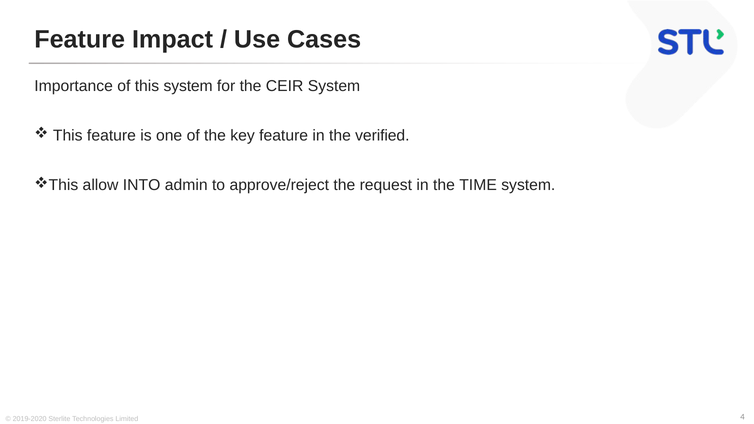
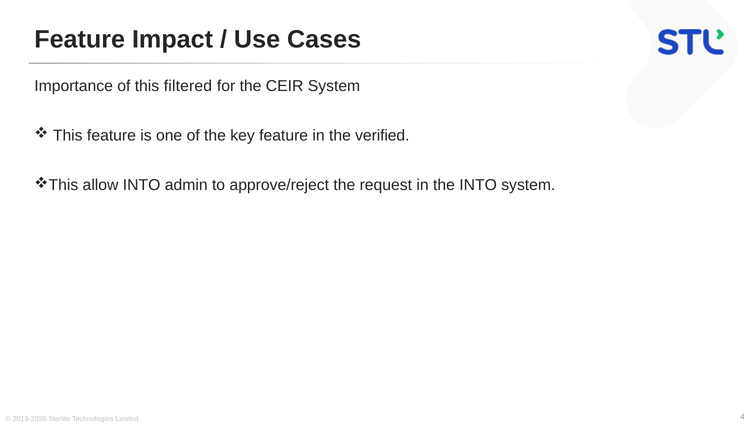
this system: system -> filtered (188, 86)
the TIME: TIME -> INTO (478, 185)
